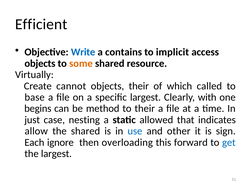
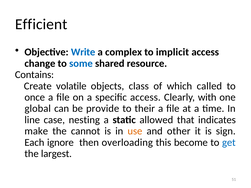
contains: contains -> complex (124, 52)
objects: objects -> change (40, 63)
some colour: orange -> blue (81, 63)
Virtually: Virtually -> Contains (34, 75)
cannot: cannot -> volatile (71, 86)
objects their: their -> class (139, 86)
base: base -> once (35, 97)
specific largest: largest -> access (145, 97)
begins: begins -> global (38, 109)
method: method -> provide (103, 109)
just: just -> line (32, 120)
allow: allow -> make (36, 131)
the shared: shared -> cannot (86, 131)
use colour: blue -> orange (135, 131)
forward: forward -> become (191, 143)
